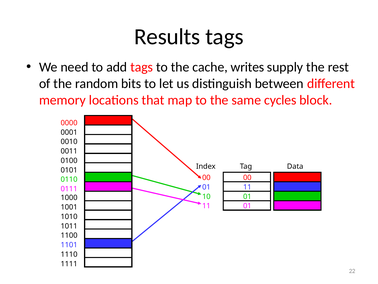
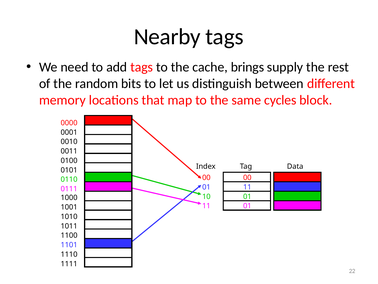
Results: Results -> Nearby (167, 37)
writes: writes -> brings (247, 67)
